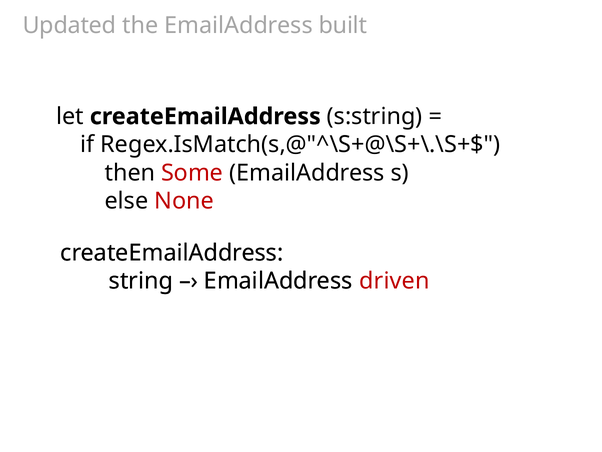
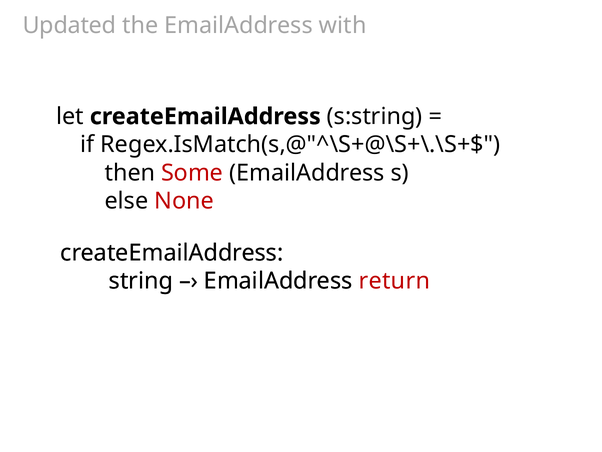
built: built -> with (343, 25)
driven: driven -> return (394, 281)
